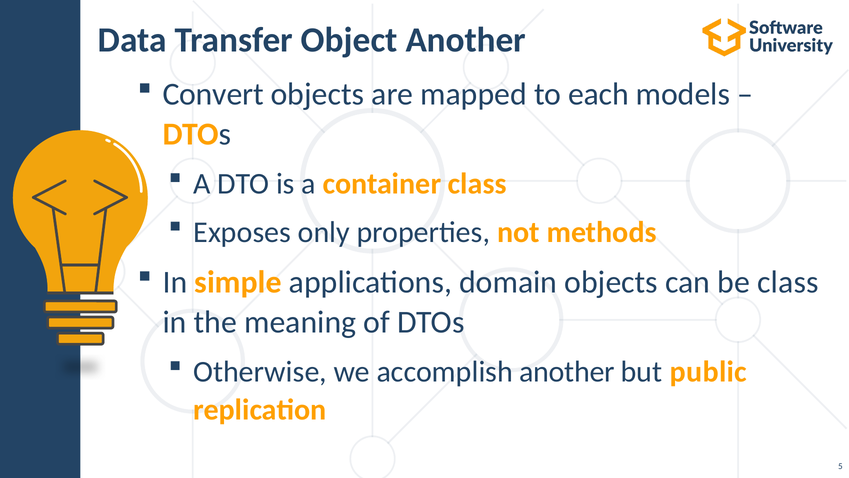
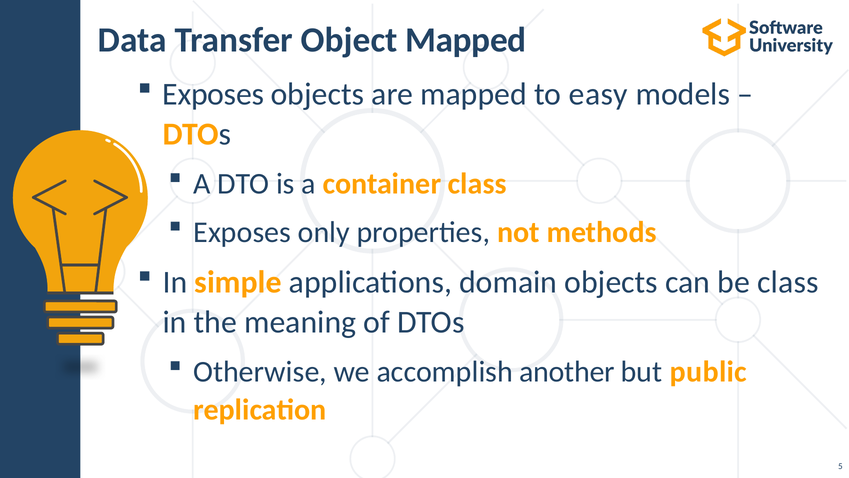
Object Another: Another -> Mapped (466, 40)
Convert: Convert -> Exposes (213, 94)
each: each -> easy (598, 94)
